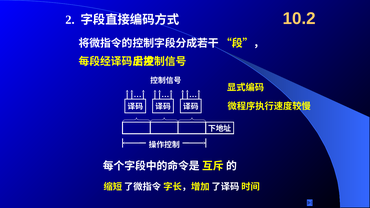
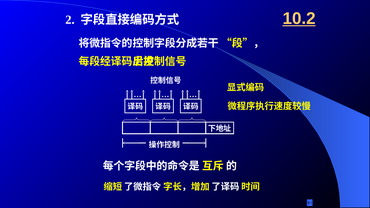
10.2 underline: none -> present (299, 19)
